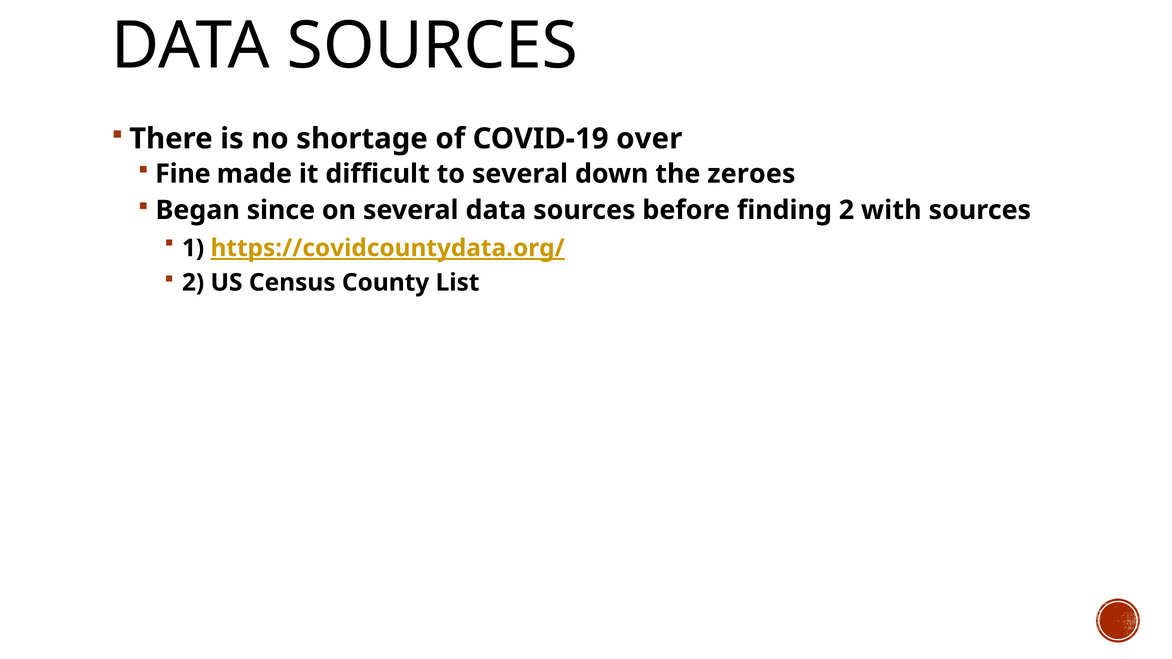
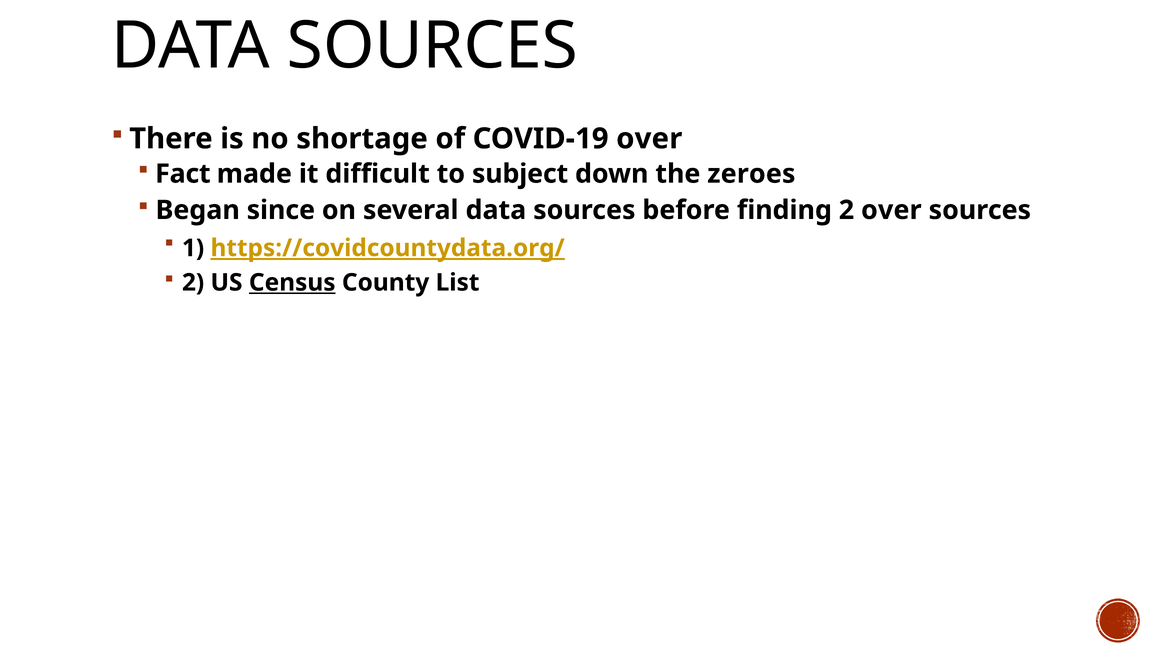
Fine: Fine -> Fact (183, 174)
to several: several -> subject (520, 174)
2 with: with -> over (891, 210)
Census underline: none -> present (292, 283)
